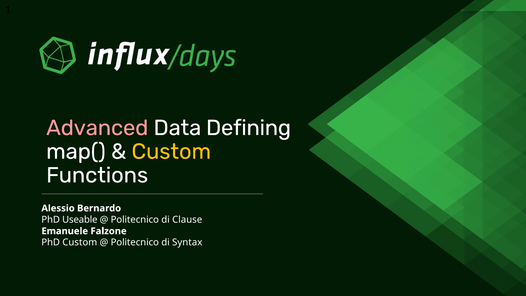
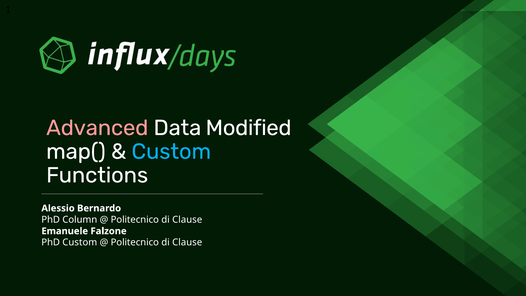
Defining: Defining -> Modified (249, 128)
Custom colour: yellow -> light blue (171, 151)
Useable: Useable -> Column (80, 220)
Syntax: Syntax -> Clause (187, 242)
